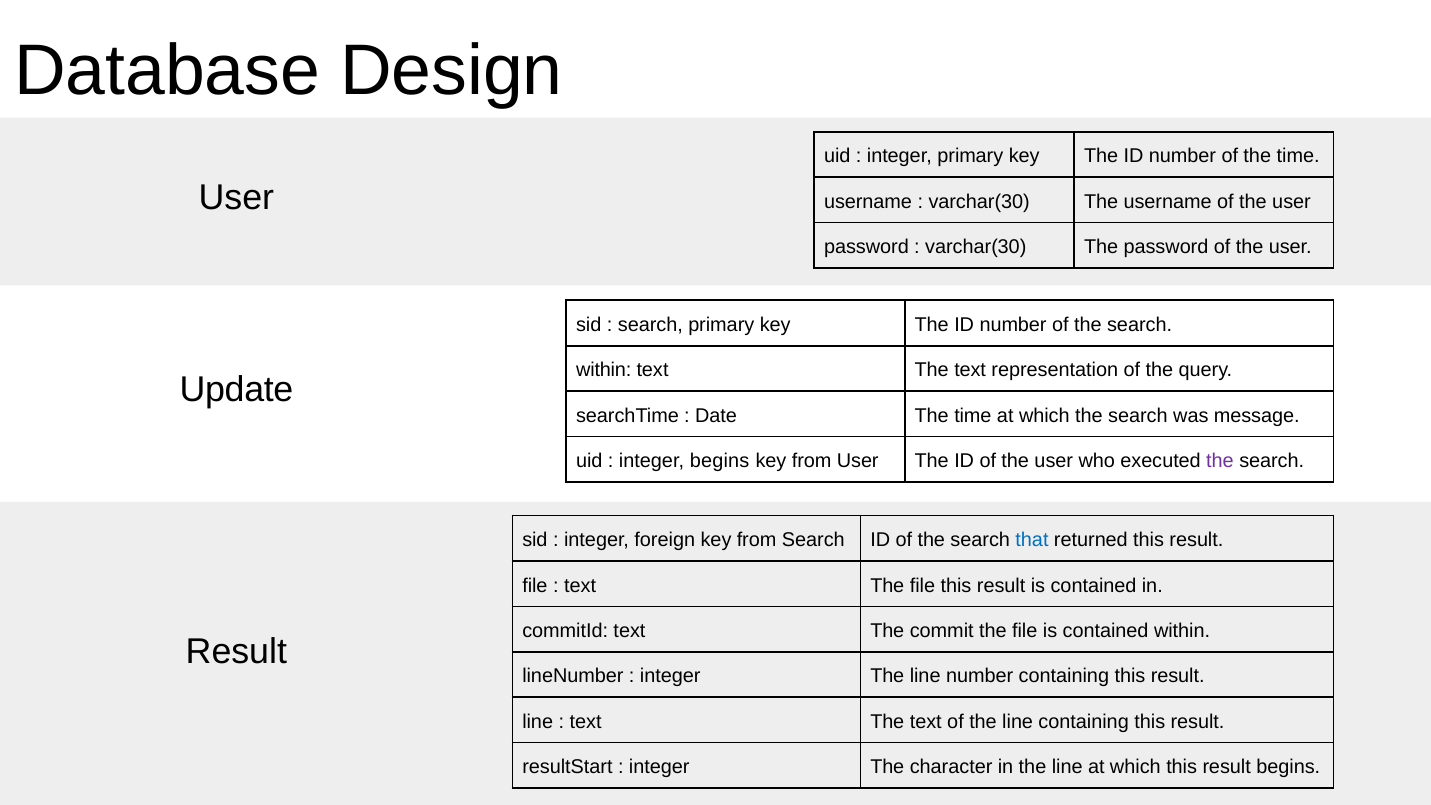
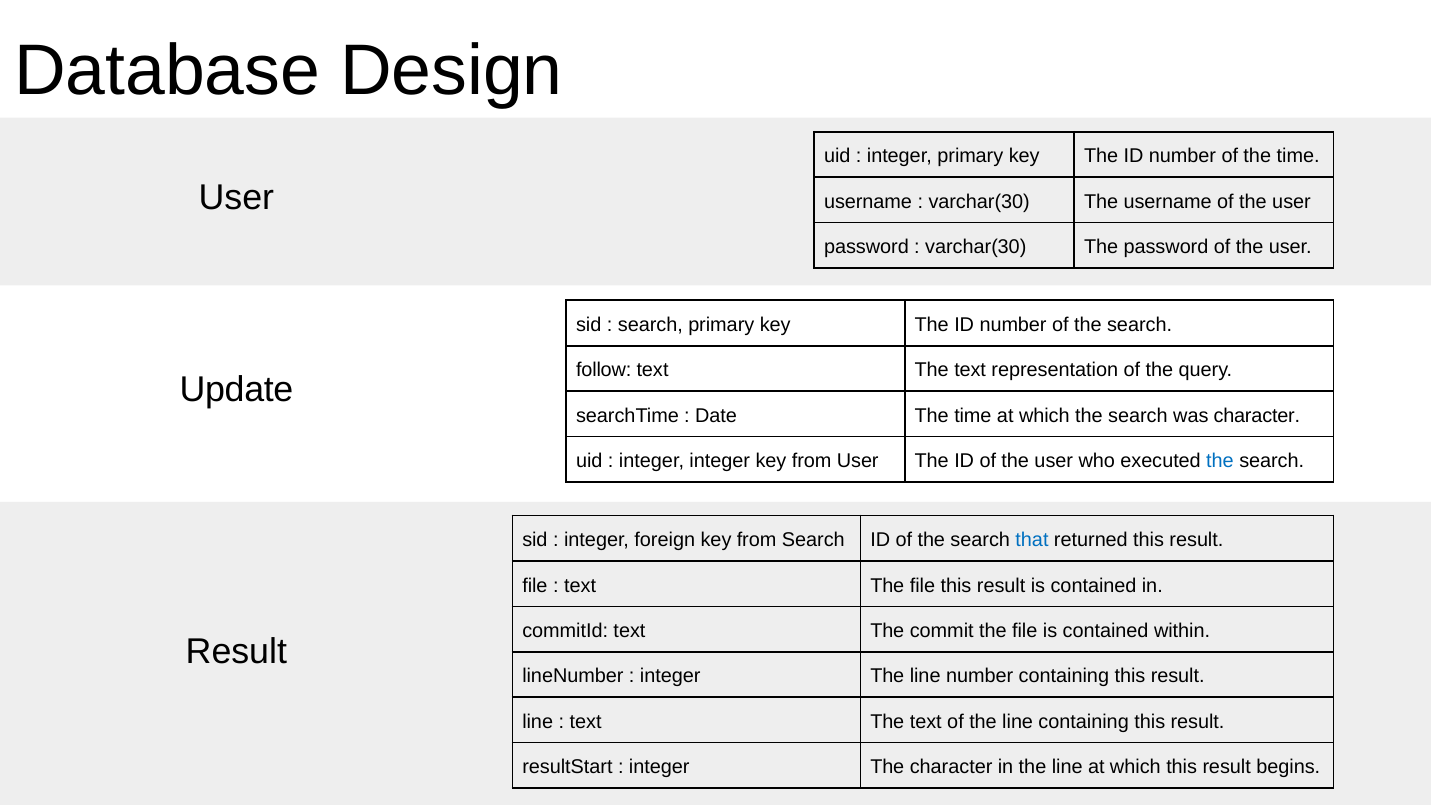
within: within -> follow (604, 370)
was message: message -> character (1257, 416)
integer begins: begins -> integer (720, 461)
the colour: purple -> blue (1220, 461)
